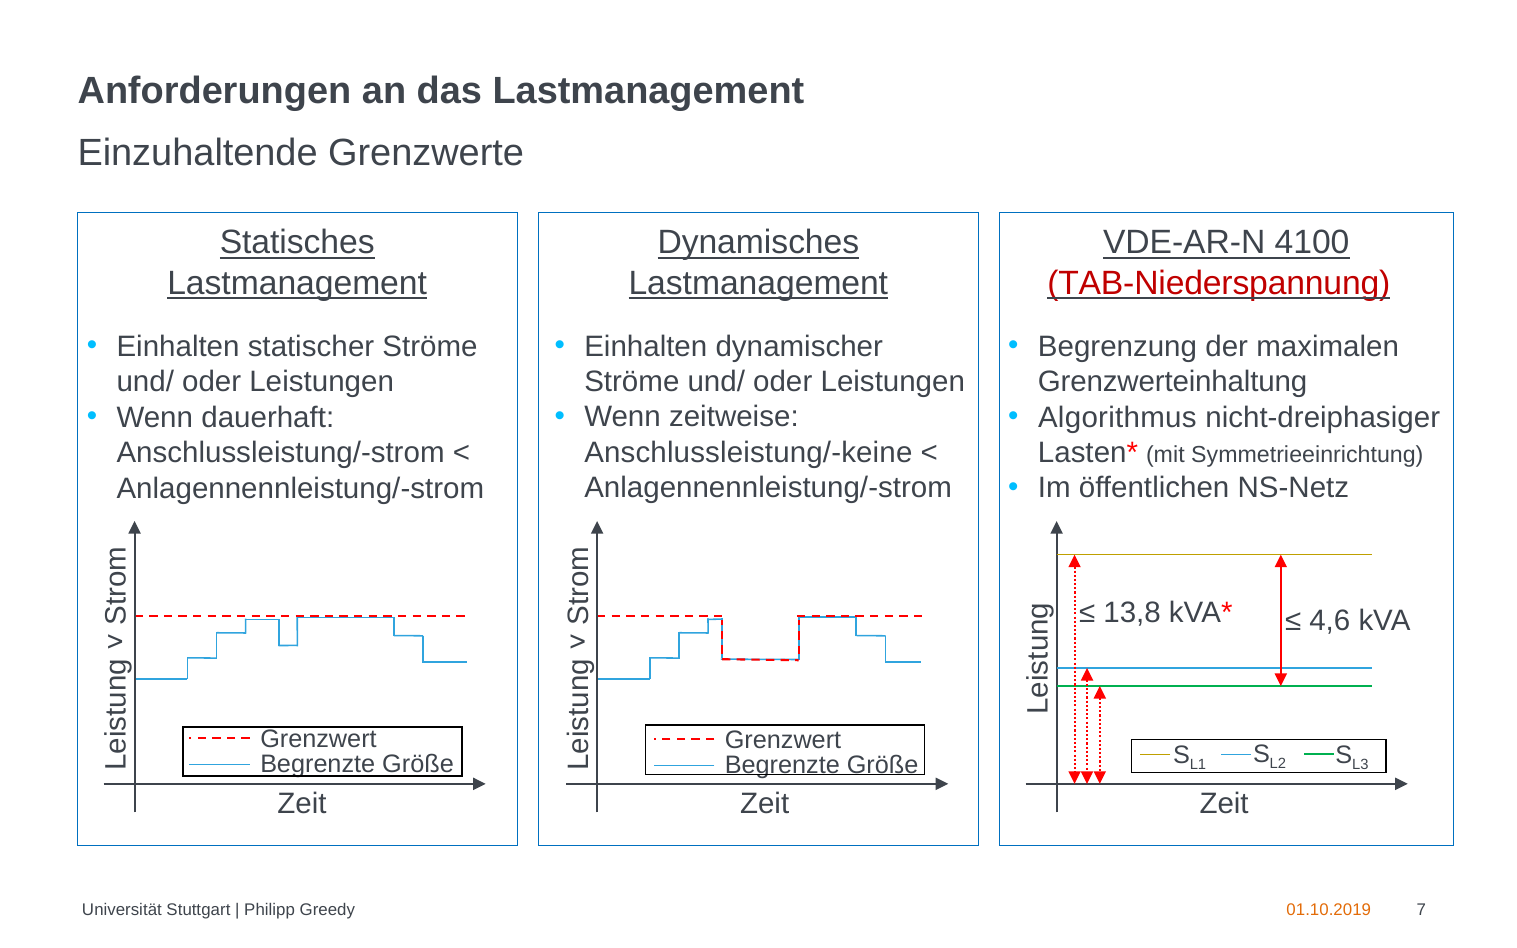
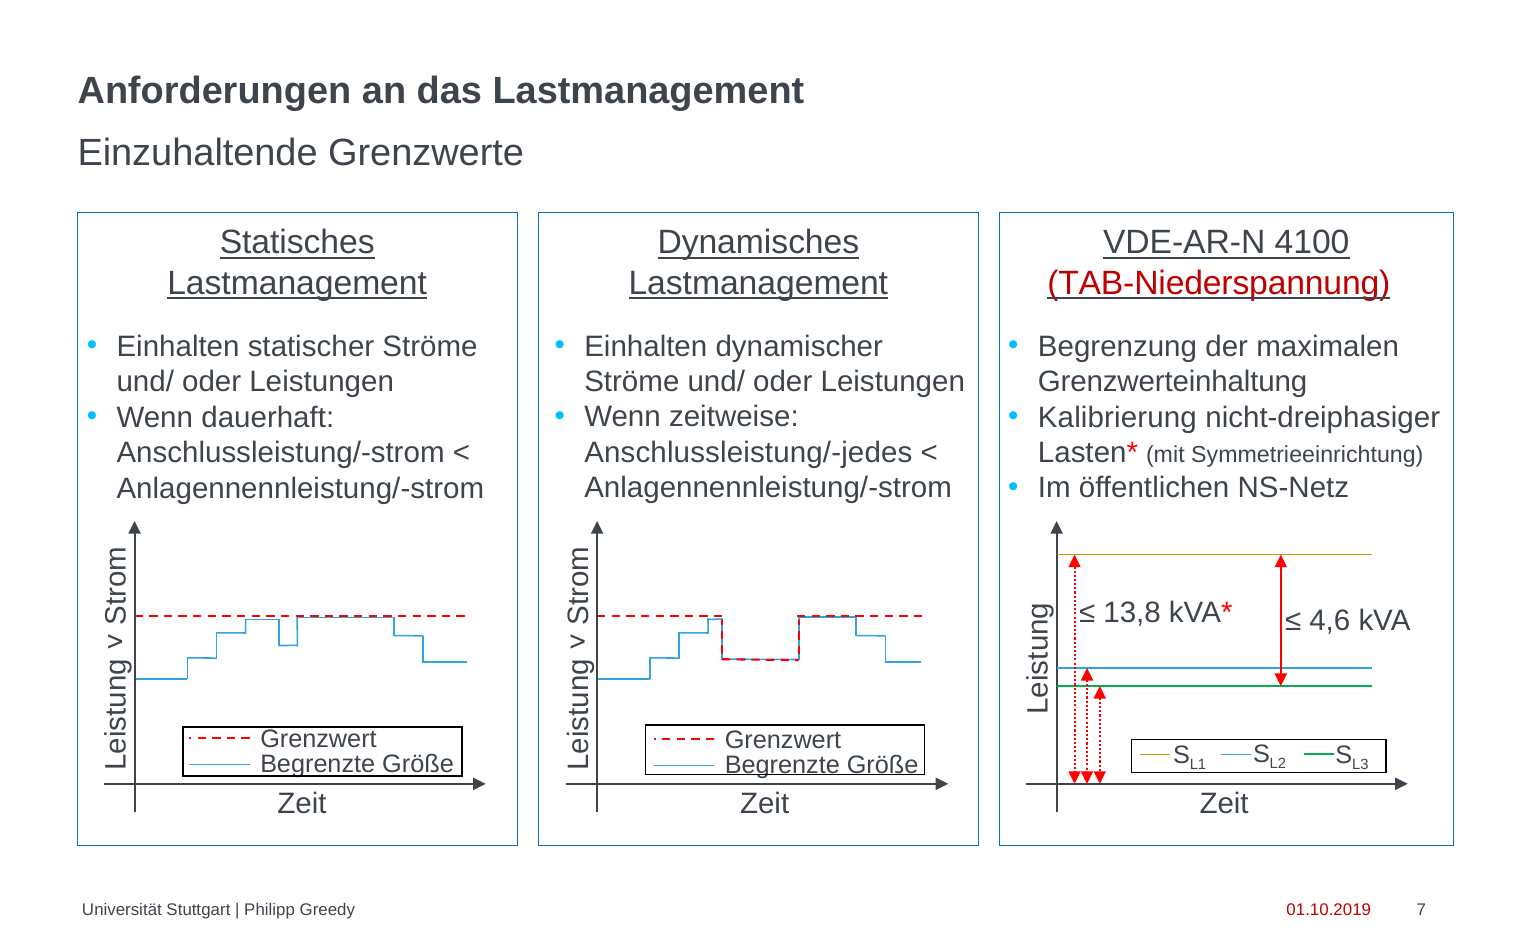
Algorithmus: Algorithmus -> Kalibrierung (1117, 417)
Anschlussleistung/-keine: Anschlussleistung/-keine -> Anschlussleistung/-jedes (748, 453)
01.10.2019 colour: orange -> red (1329, 910)
